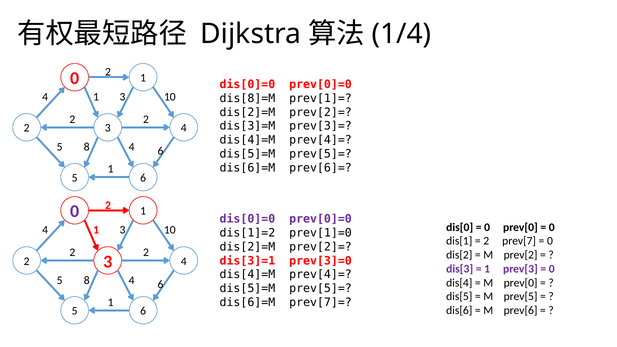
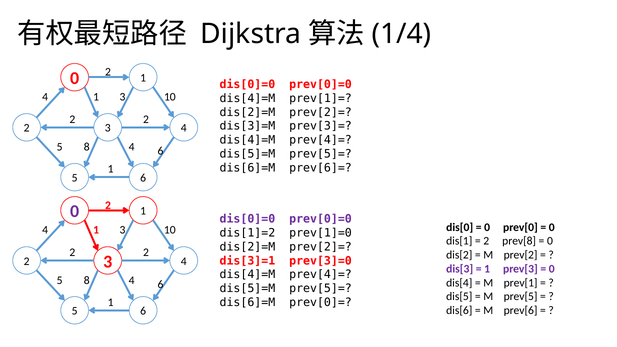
dis[8]=M: dis[8]=M -> dis[4]=M (247, 98)
prev[7: prev[7 -> prev[8 (519, 241)
M prev[0: prev[0 -> prev[1 (521, 283)
prev[7]=: prev[7]= -> prev[0]= (321, 302)
